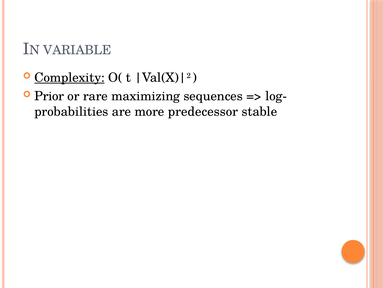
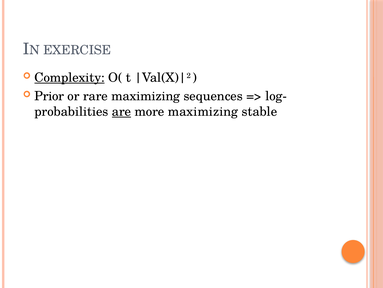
VARIABLE: VARIABLE -> EXERCISE (77, 50)
are underline: none -> present (122, 111)
more predecessor: predecessor -> maximizing (203, 111)
